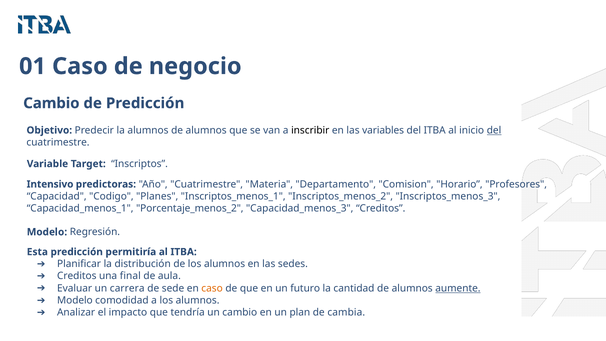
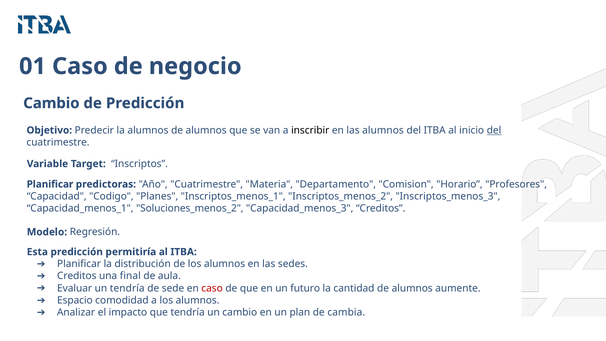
las variables: variables -> alumnos (383, 130)
Intensivo: Intensivo -> Planificar (50, 184)
Porcentaje_menos_2: Porcentaje_menos_2 -> Soluciones_menos_2 (190, 208)
un carrera: carrera -> tendría (127, 288)
caso colour: orange -> red (212, 288)
aumente underline: present -> none (458, 288)
Modelo: Modelo -> Espacio (75, 300)
